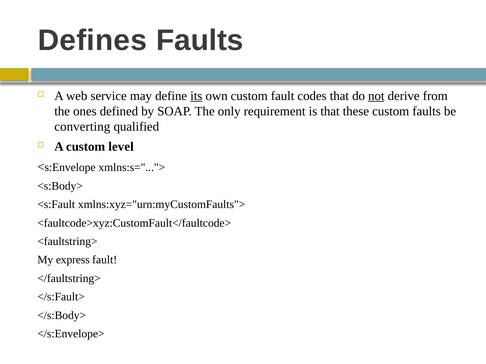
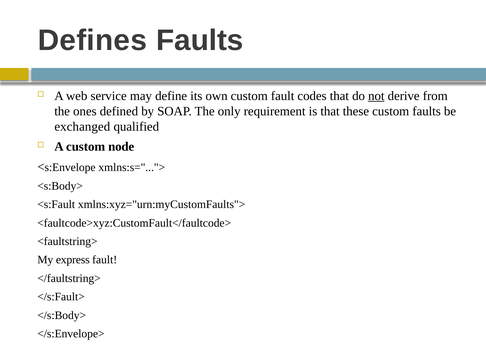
its underline: present -> none (196, 96)
converting: converting -> exchanged (82, 127)
level: level -> node (121, 147)
